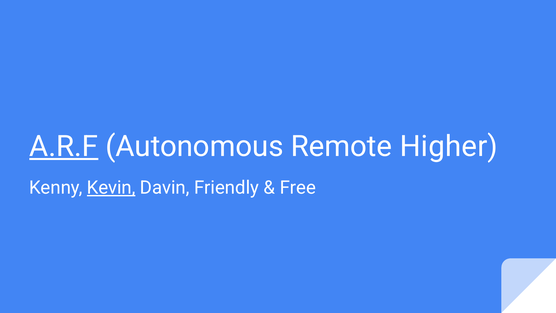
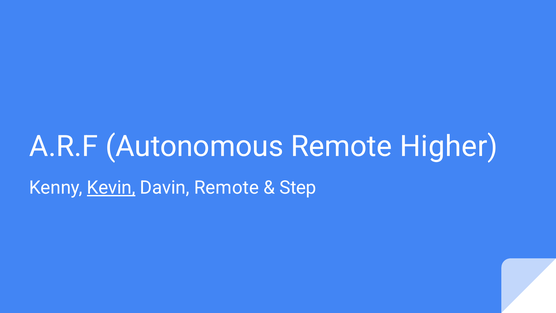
A.R.F underline: present -> none (64, 146)
Davin Friendly: Friendly -> Remote (226, 188)
Free: Free -> Step (298, 188)
